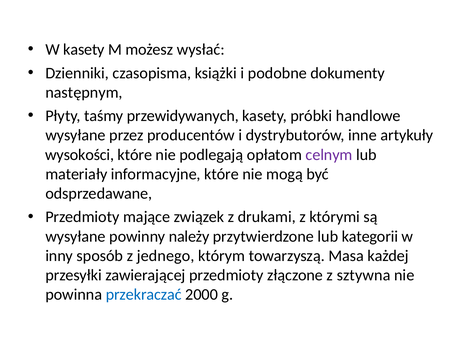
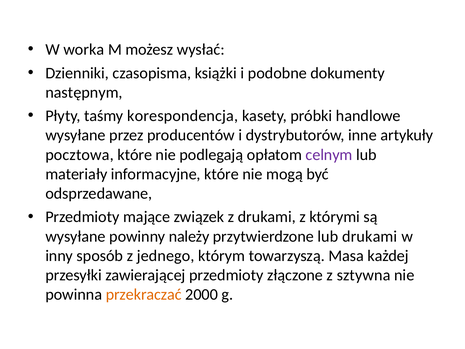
W kasety: kasety -> worka (84, 49)
przewidywanych: przewidywanych -> korespondencja (183, 116)
wysokości: wysokości -> pocztowa (80, 155)
lub kategorii: kategorii -> drukami (370, 236)
przekraczać colour: blue -> orange (144, 294)
